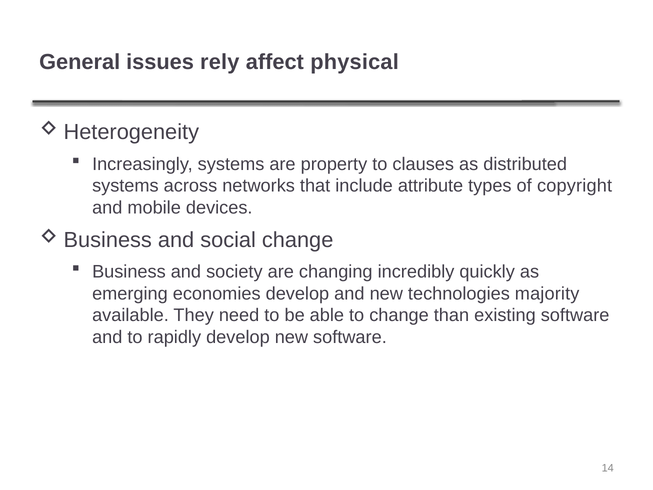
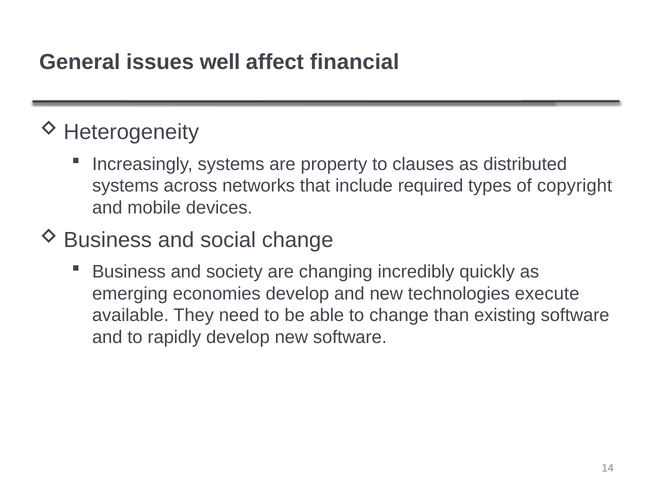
rely: rely -> well (220, 62)
physical: physical -> financial (355, 62)
attribute: attribute -> required (431, 186)
majority: majority -> execute (547, 294)
